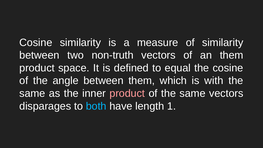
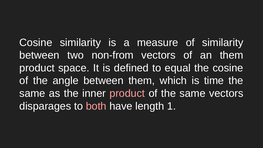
non-truth: non-truth -> non-from (113, 55)
with: with -> time (214, 81)
both colour: light blue -> pink (96, 106)
